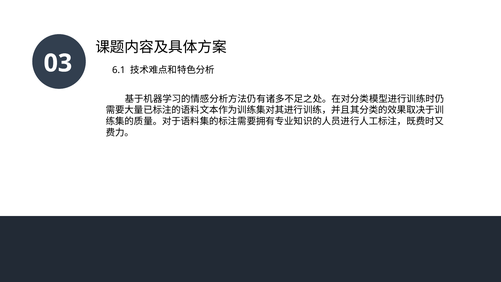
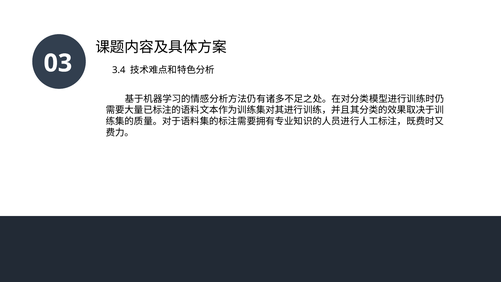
6.1: 6.1 -> 3.4 (119, 70)
